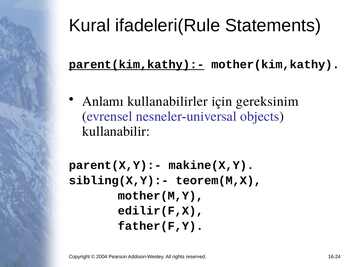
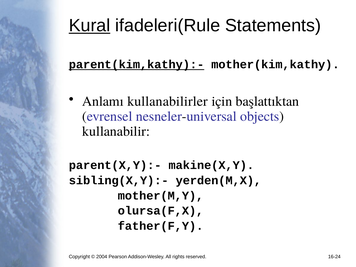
Kural underline: none -> present (90, 26)
gereksinim: gereksinim -> başlattıktan (267, 101)
teorem(M,X: teorem(M,X -> yerden(M,X (218, 180)
edilir(F,X: edilir(F,X -> olursa(F,X (161, 211)
